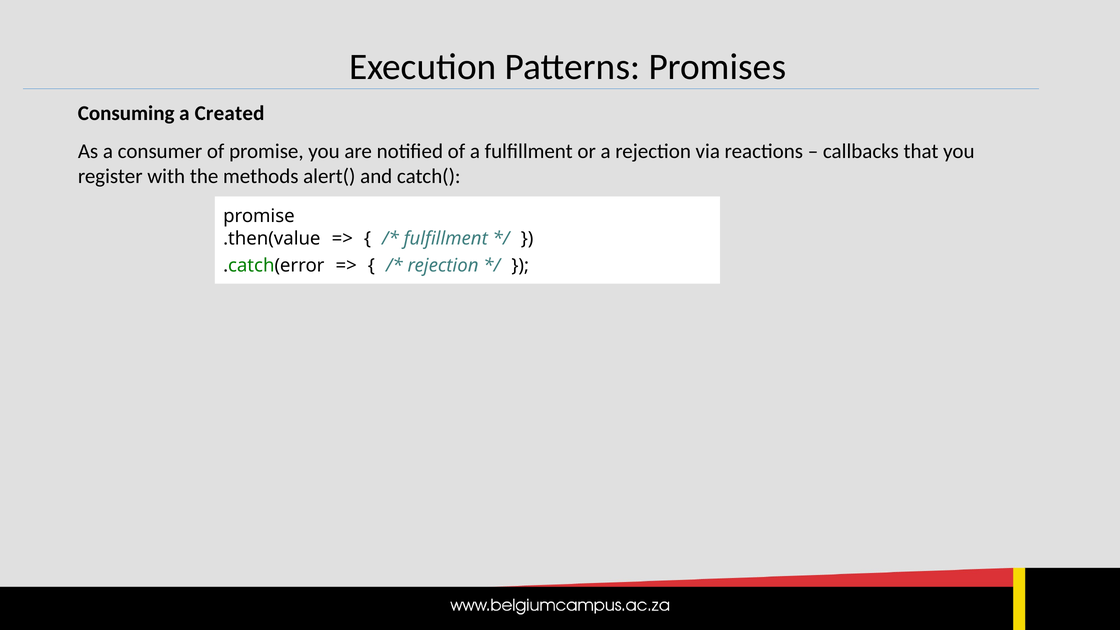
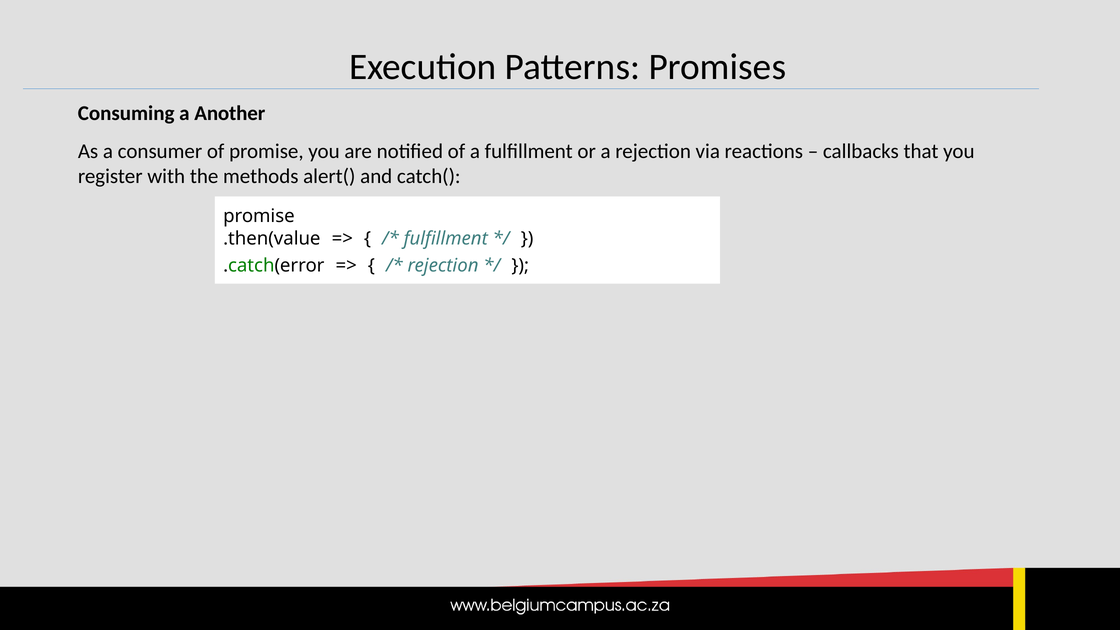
Created: Created -> Another (230, 114)
